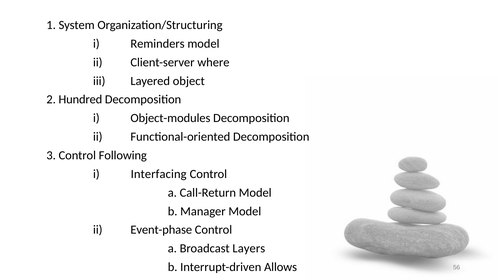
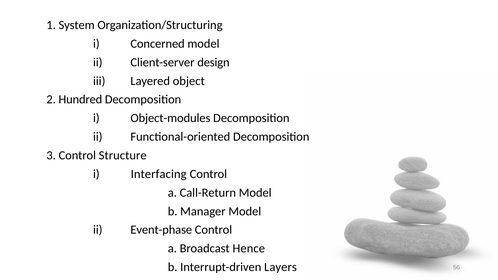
Reminders: Reminders -> Concerned (158, 44)
where: where -> design (213, 62)
Following: Following -> Structure (123, 155)
Layers: Layers -> Hence (249, 249)
Allows: Allows -> Layers (280, 267)
